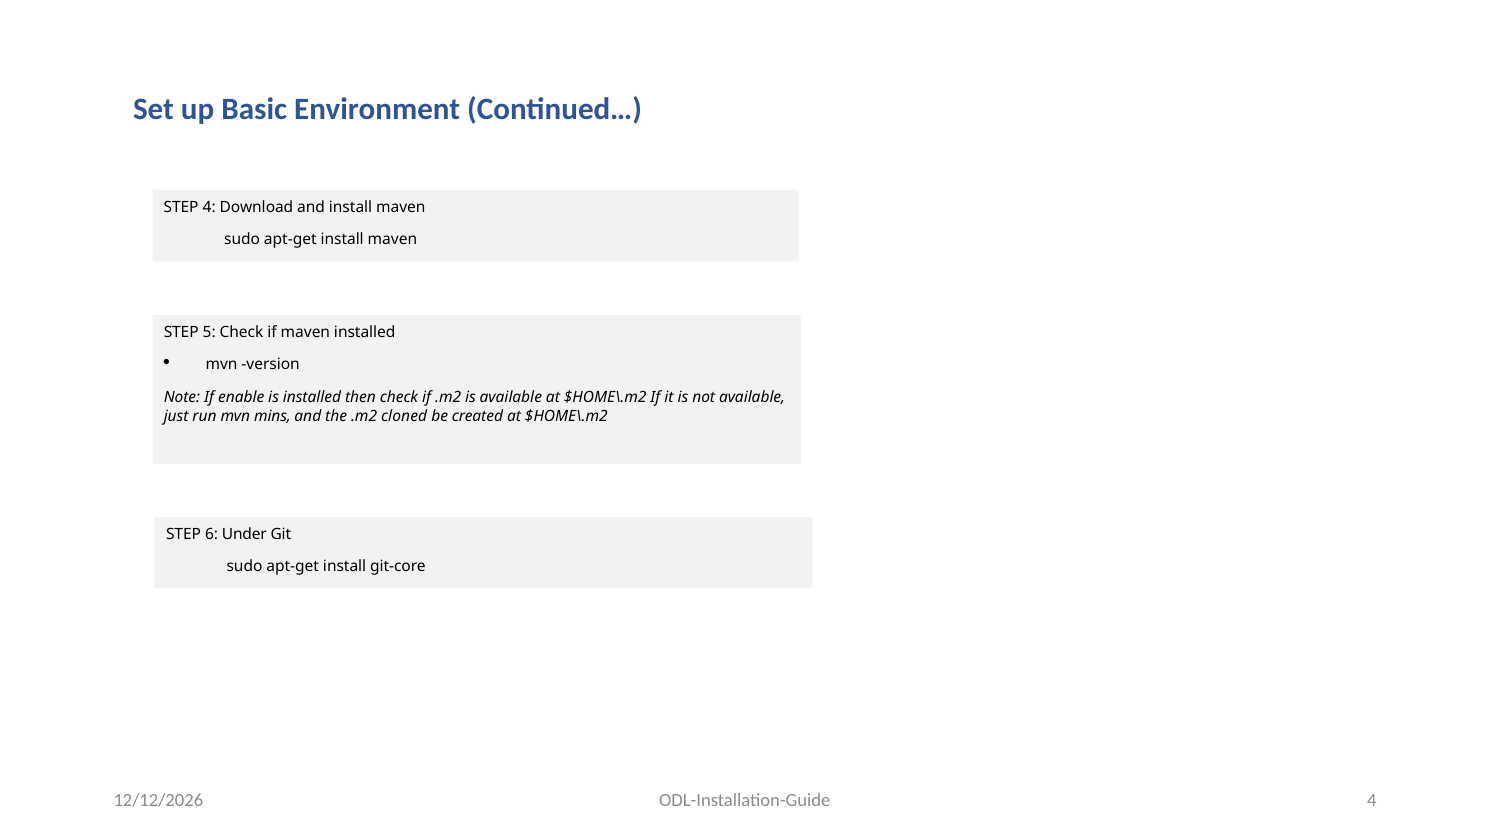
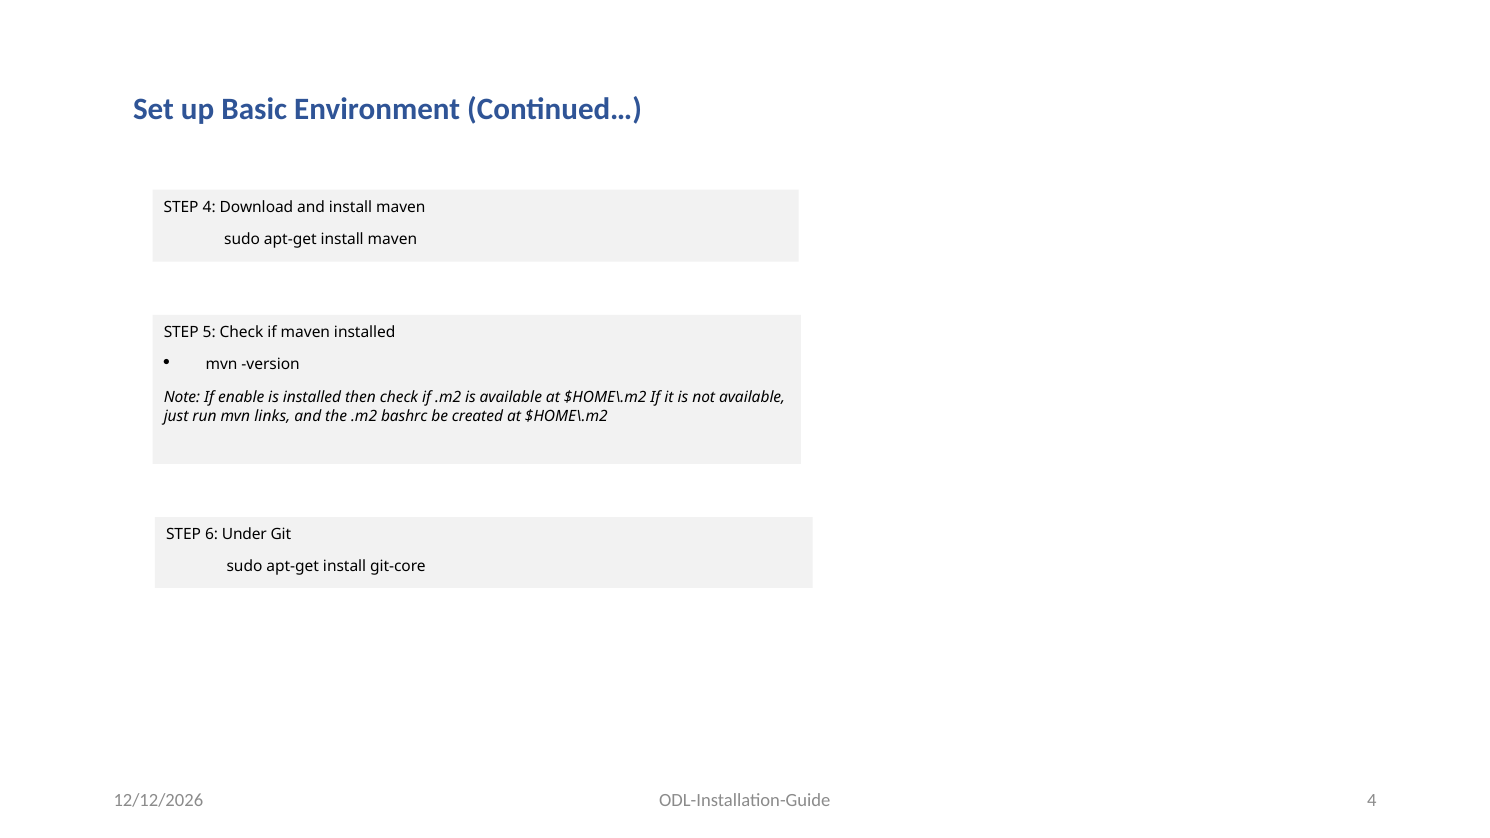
mins: mins -> links (272, 417)
cloned: cloned -> bashrc (404, 417)
